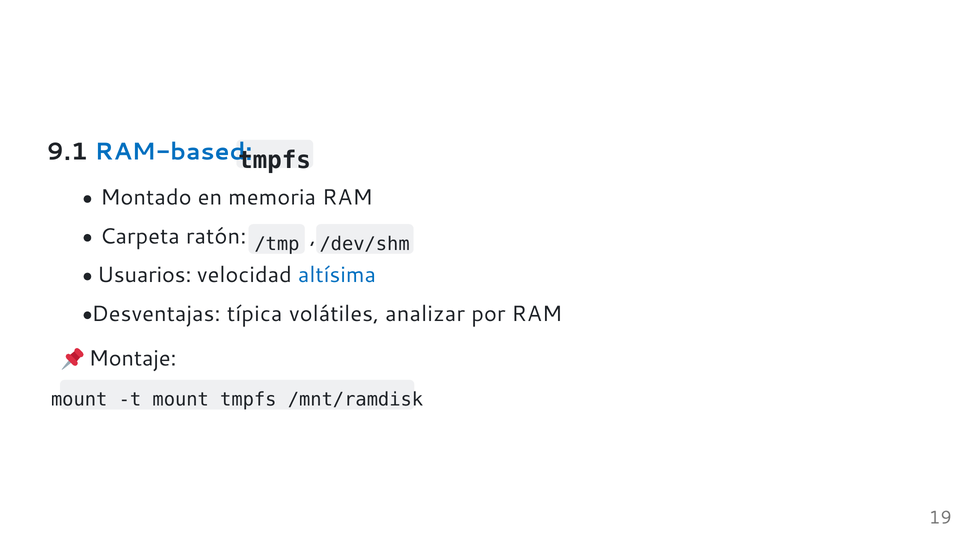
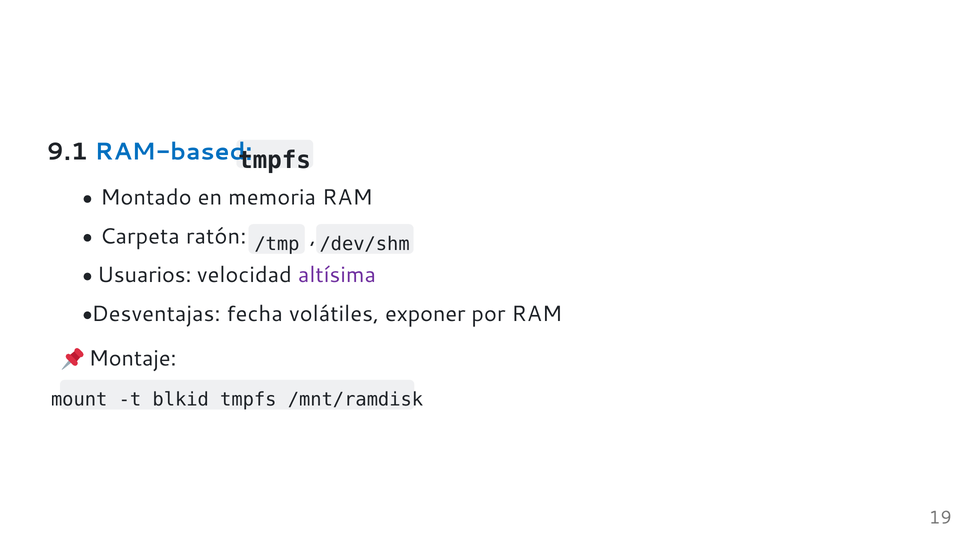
altísima colour: blue -> purple (337, 275)
típica: típica -> fecha (255, 314)
analizar: analizar -> exponer (425, 314)
t mount: mount -> blkid (181, 400)
